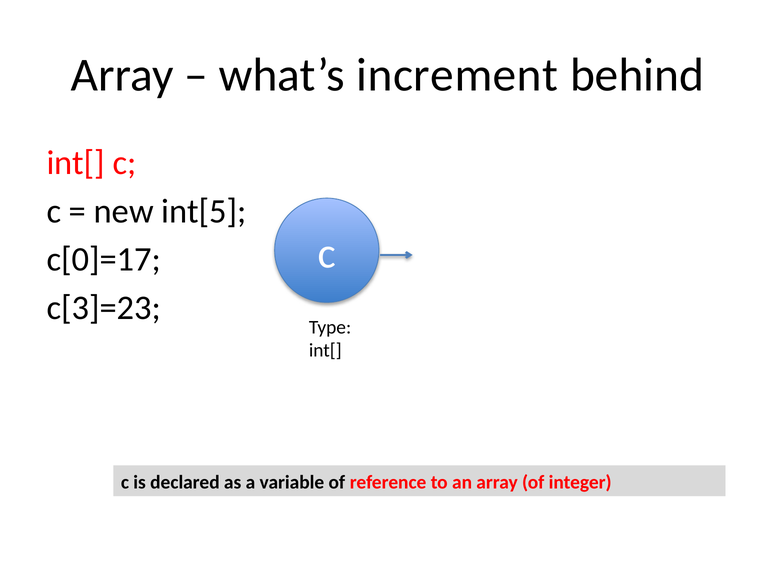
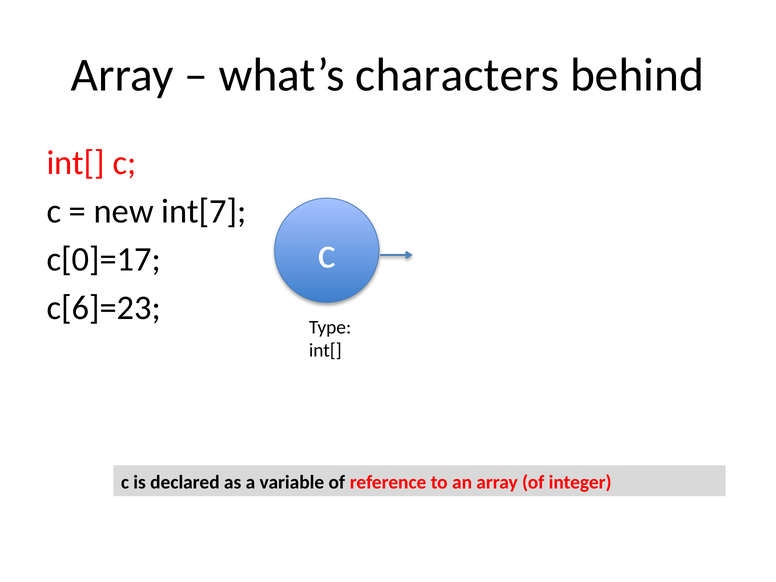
increment: increment -> characters (457, 75)
int[5: int[5 -> int[7 (204, 211)
c[3]=23: c[3]=23 -> c[6]=23 (104, 308)
